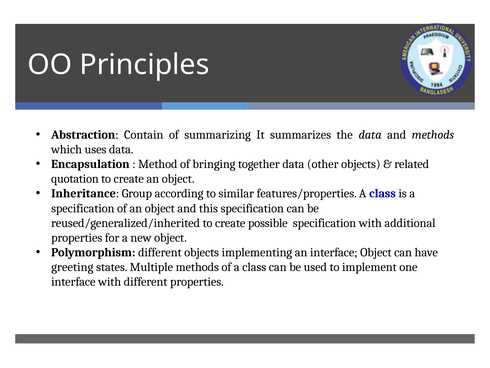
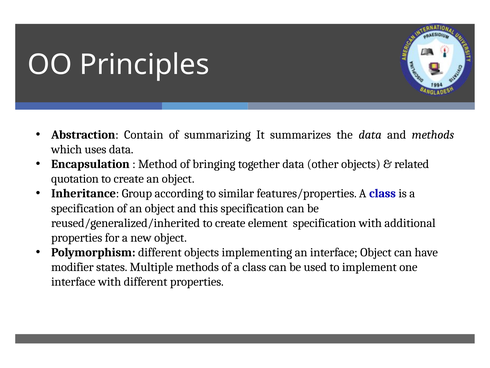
possible: possible -> element (268, 223)
greeting: greeting -> modifier (72, 267)
